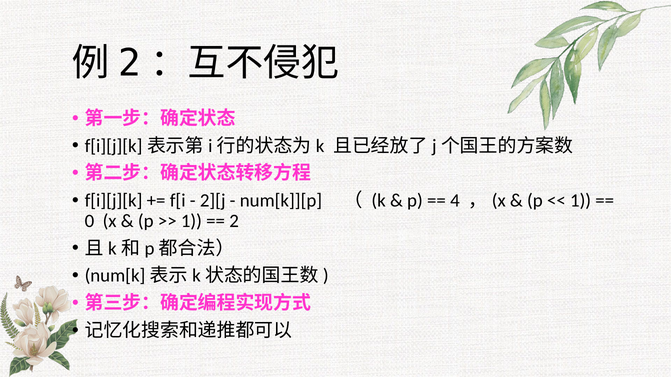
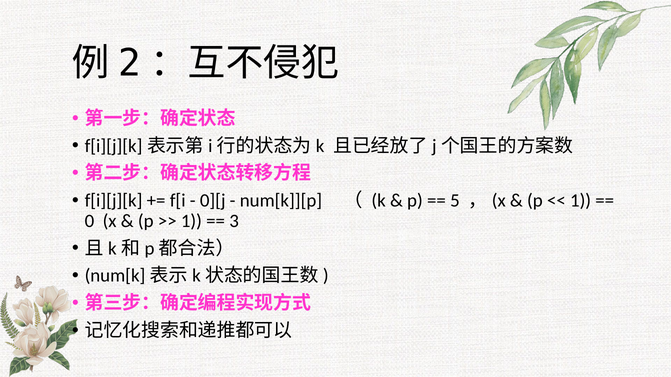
2][j: 2][j -> 0][j (213, 201)
4: 4 -> 5 (455, 201)
2: 2 -> 3 (234, 221)
